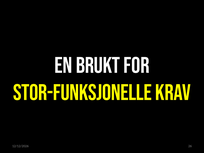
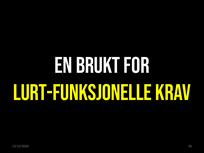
STOR-FUNKSJONELLE: STOR-FUNKSJONELLE -> LURT-FUNKSJONELLE (82, 93)
